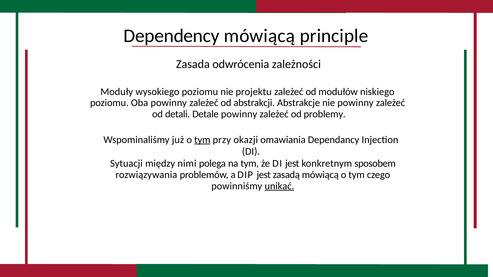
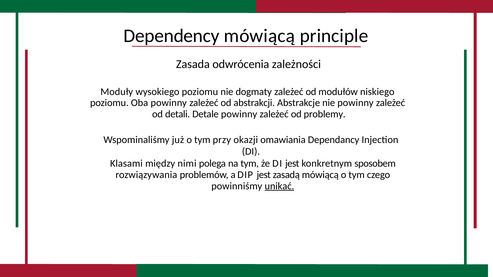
projektu: projektu -> dogmaty (254, 92)
tym underline: present -> none (202, 140)
Sytuacji: Sytuacji -> Klasami (126, 164)
